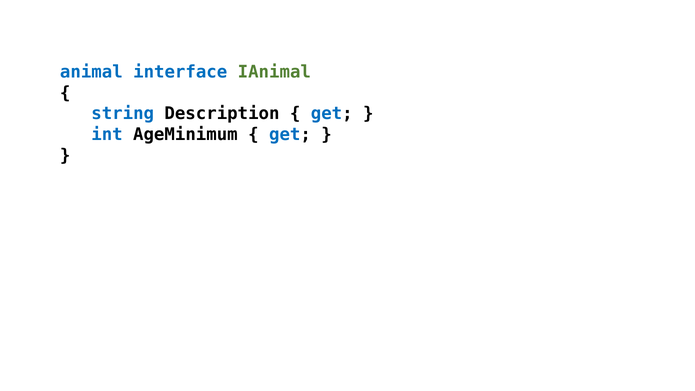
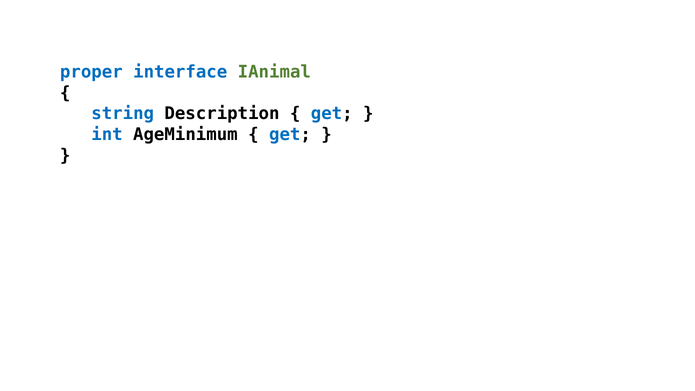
animal: animal -> proper (91, 72)
